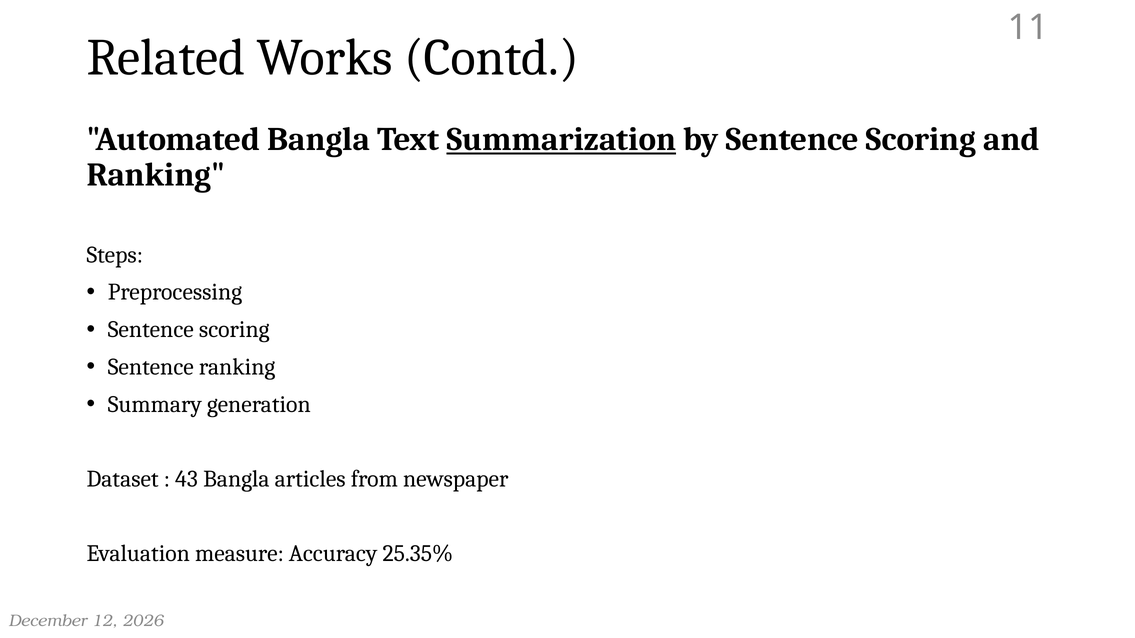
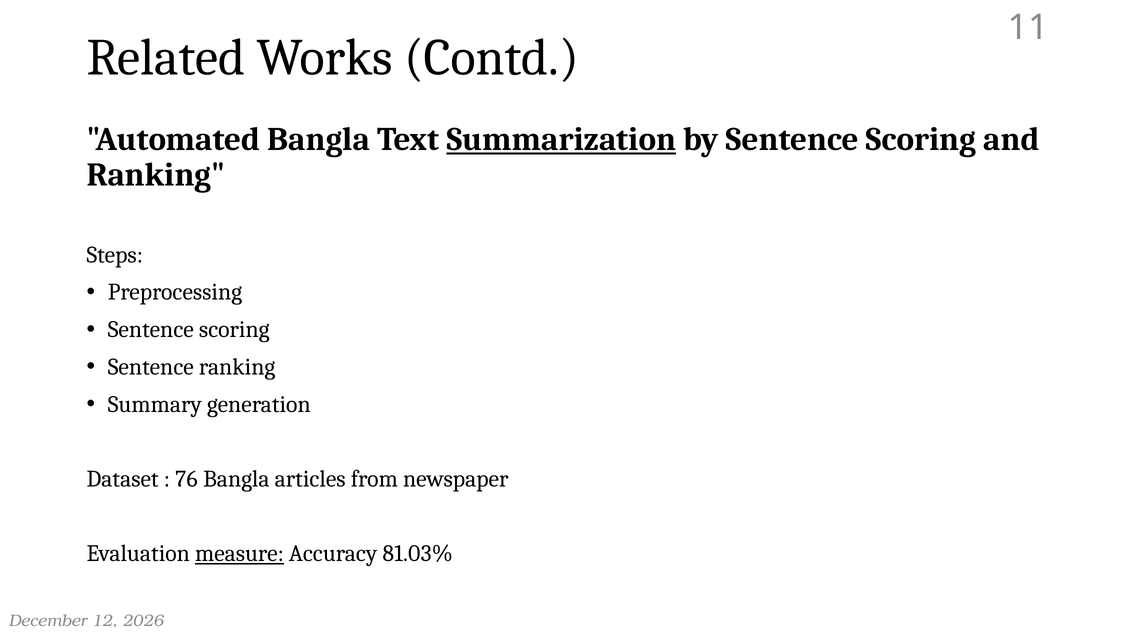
43: 43 -> 76 (186, 479)
measure underline: none -> present (239, 554)
25.35%: 25.35% -> 81.03% (418, 554)
